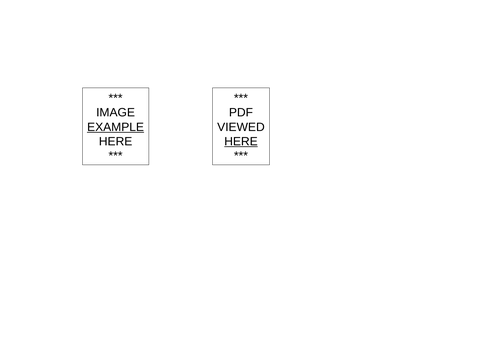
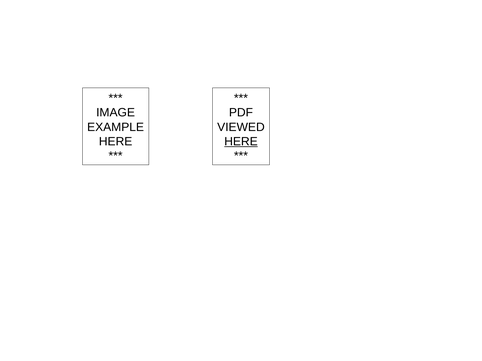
EXAMPLE underline: present -> none (116, 127)
